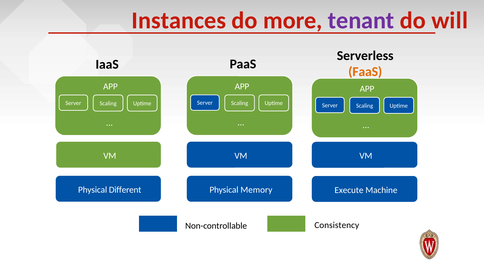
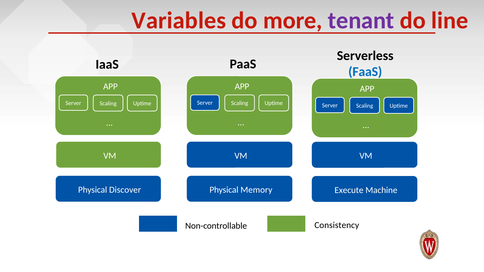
Instances: Instances -> Variables (179, 21)
will: will -> line (450, 21)
FaaS colour: orange -> blue (365, 72)
Different: Different -> Discover (125, 190)
